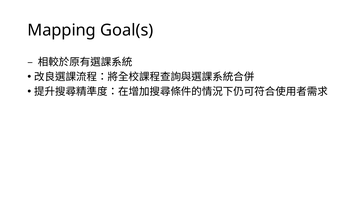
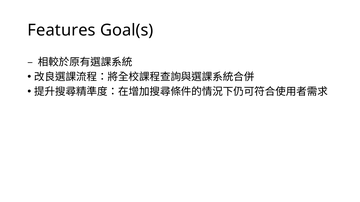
Mapping: Mapping -> Features (62, 30)
